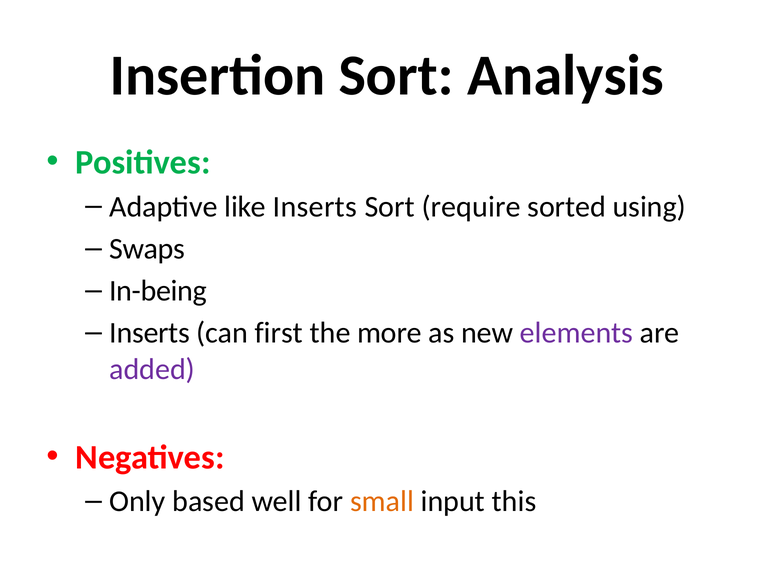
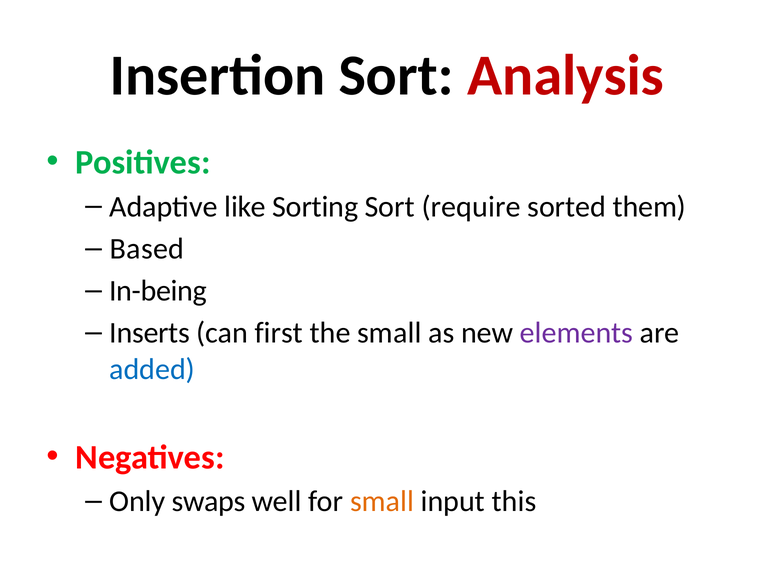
Analysis colour: black -> red (566, 76)
like Inserts: Inserts -> Sorting (315, 207)
using: using -> them (649, 207)
Swaps: Swaps -> Based (147, 249)
the more: more -> small (389, 333)
added colour: purple -> blue (152, 369)
based: based -> swaps (209, 502)
